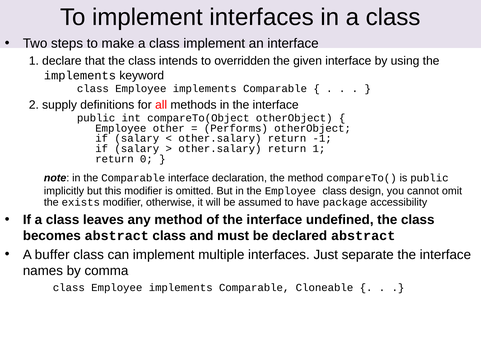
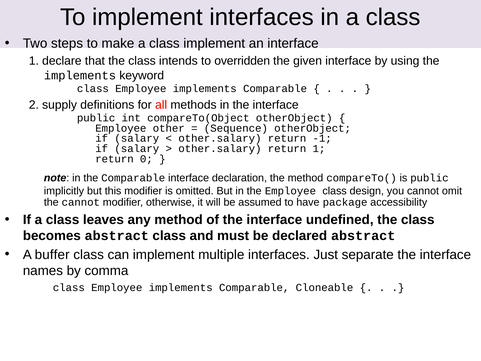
Performs: Performs -> Sequence (236, 128)
the exists: exists -> cannot (81, 202)
